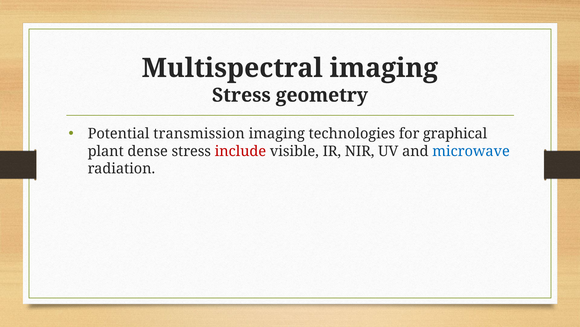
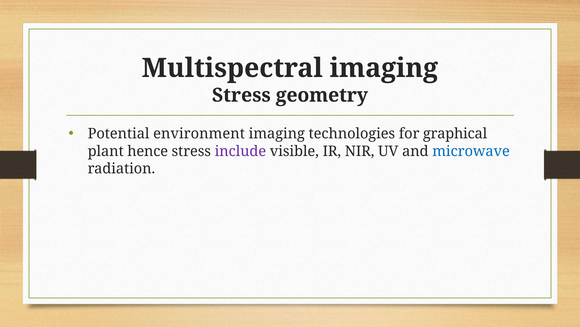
transmission: transmission -> environment (199, 134)
dense: dense -> hence (148, 151)
include colour: red -> purple (240, 151)
